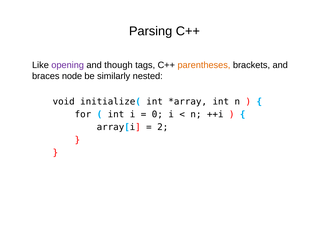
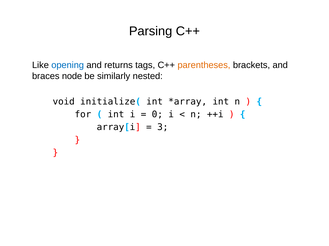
opening colour: purple -> blue (68, 65)
though: though -> returns (118, 65)
2: 2 -> 3 (163, 128)
